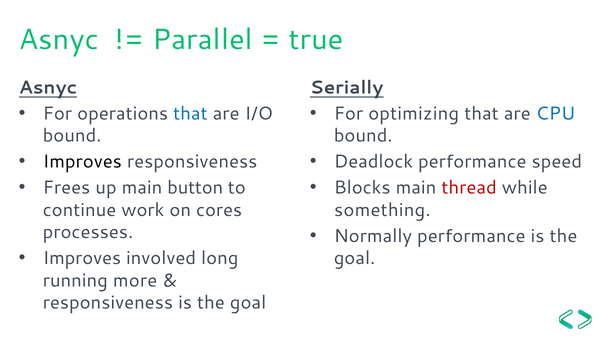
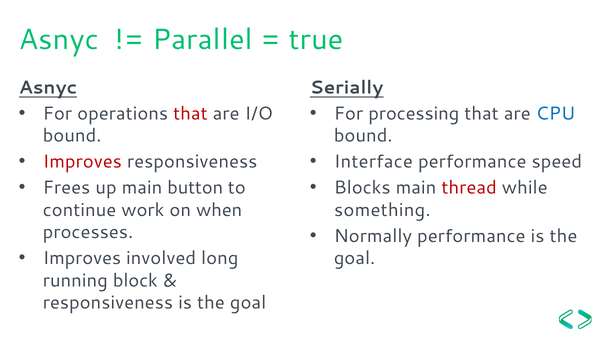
that colour: blue -> red (190, 114)
optimizing: optimizing -> processing (414, 114)
Improves colour: black -> red (82, 162)
Deadlock: Deadlock -> Interface (373, 162)
cores: cores -> when (219, 210)
more: more -> block (135, 281)
